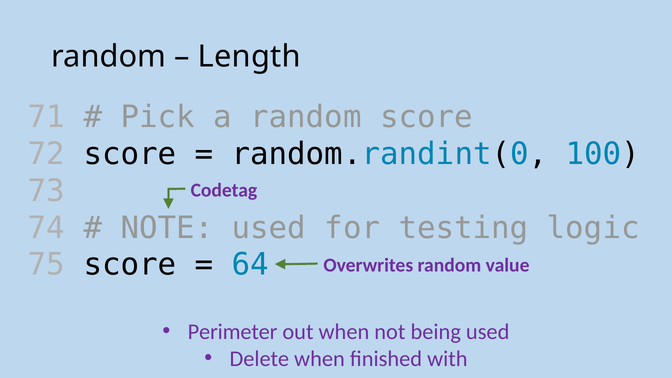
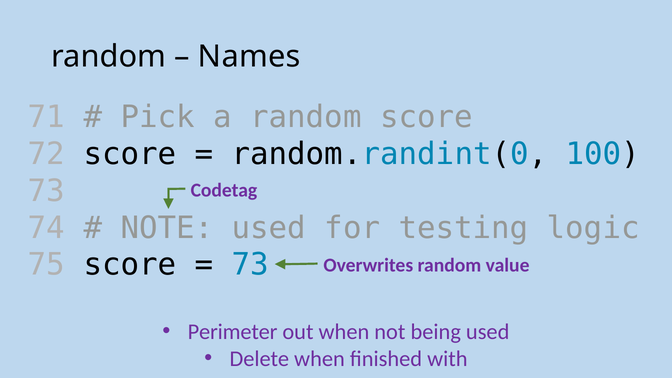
Length: Length -> Names (249, 56)
64: 64 -> 73 (250, 265)
